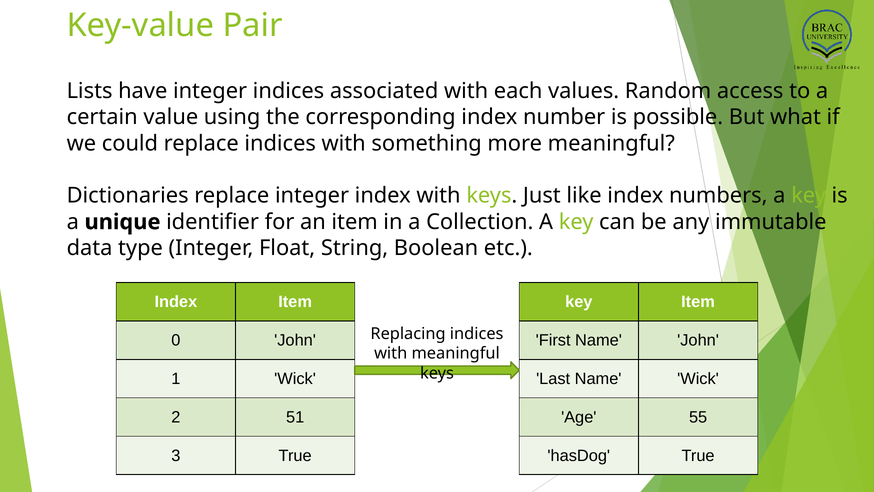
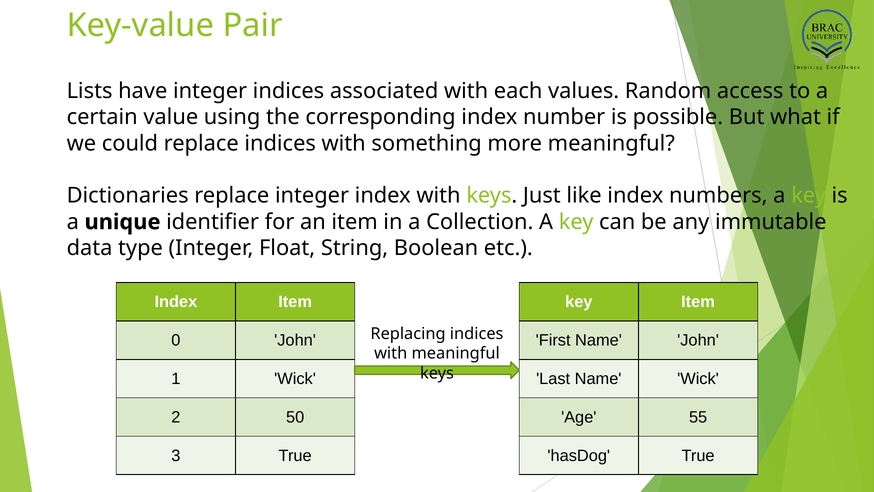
51: 51 -> 50 (295, 417)
